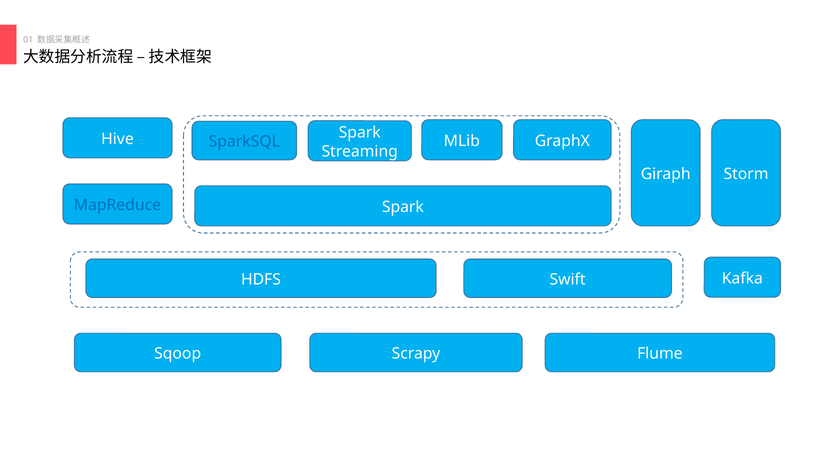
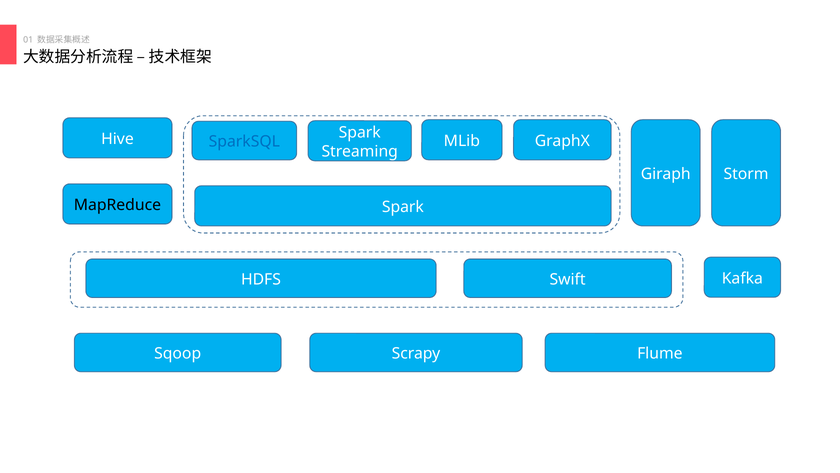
MapReduce colour: blue -> black (117, 205)
